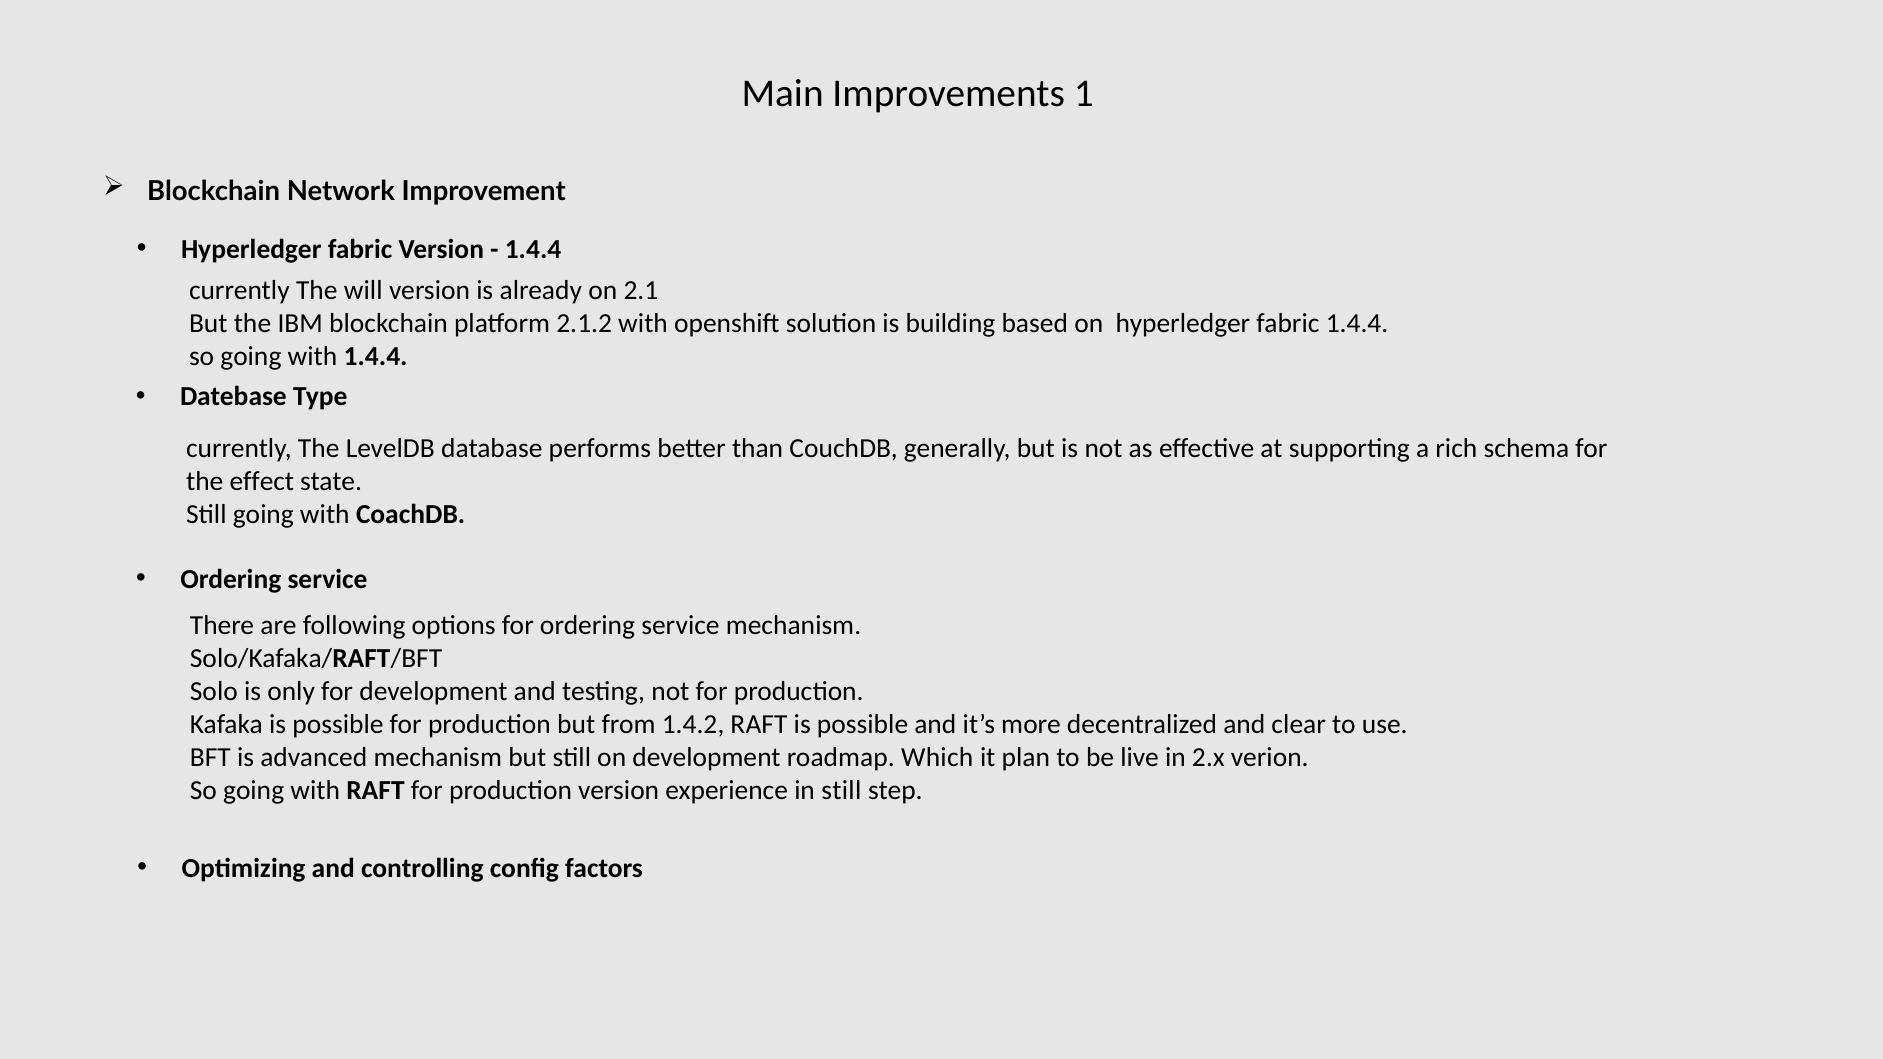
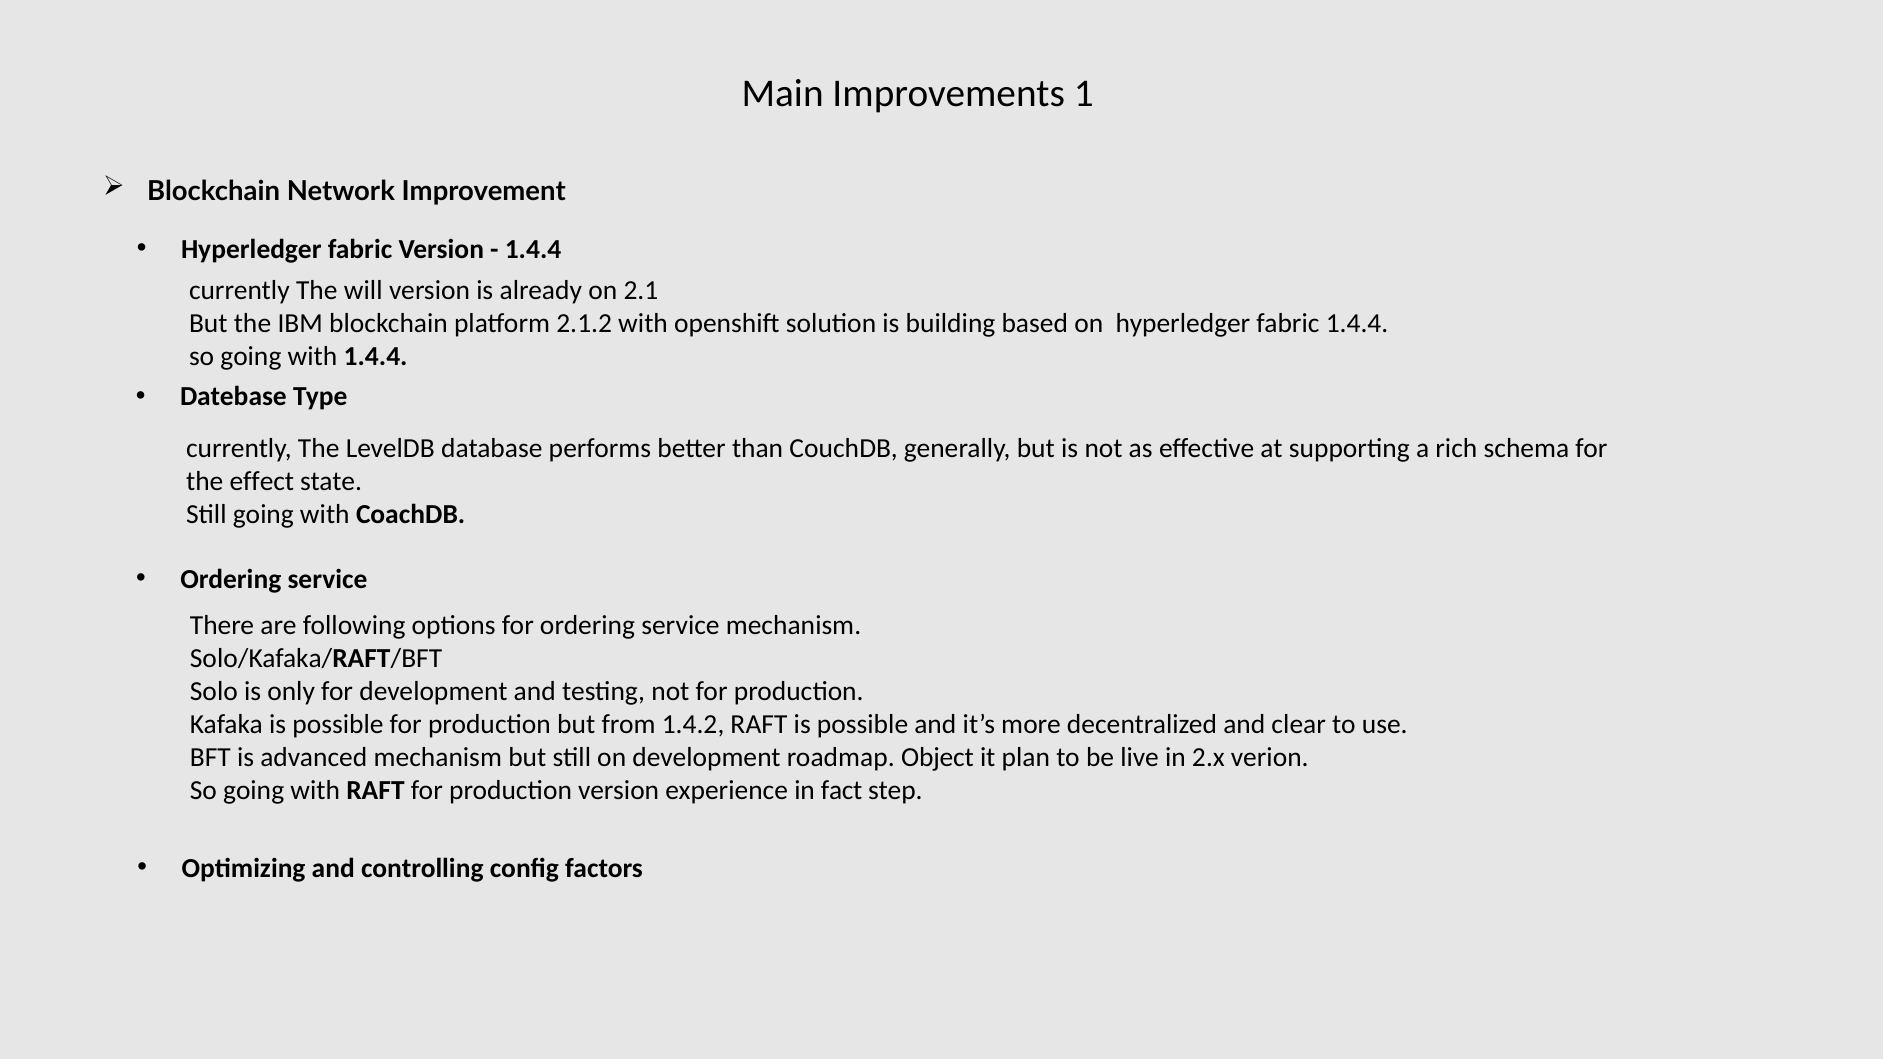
Which: Which -> Object (937, 758)
in still: still -> fact (842, 791)
